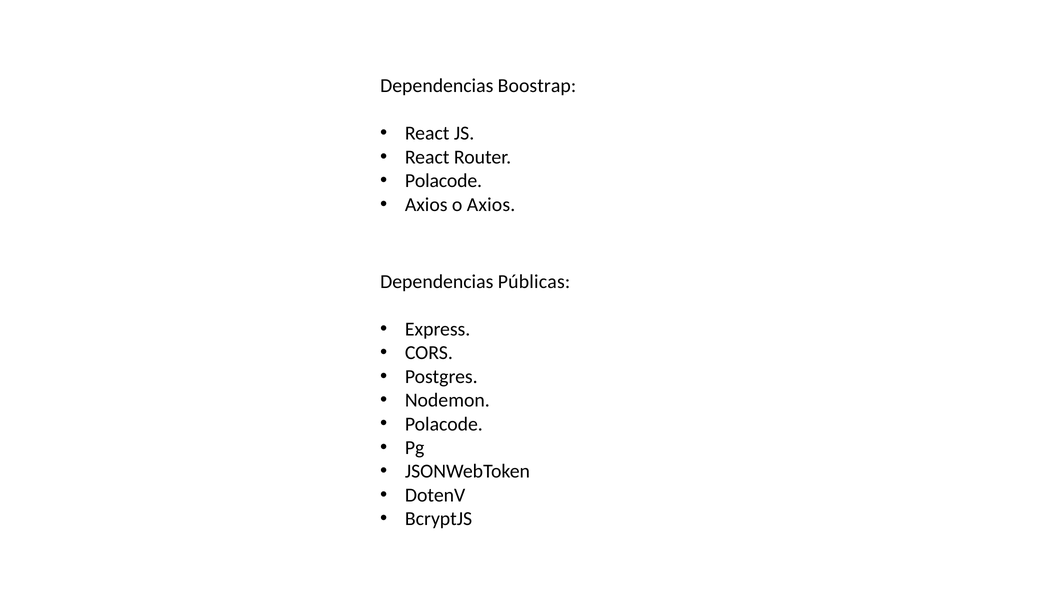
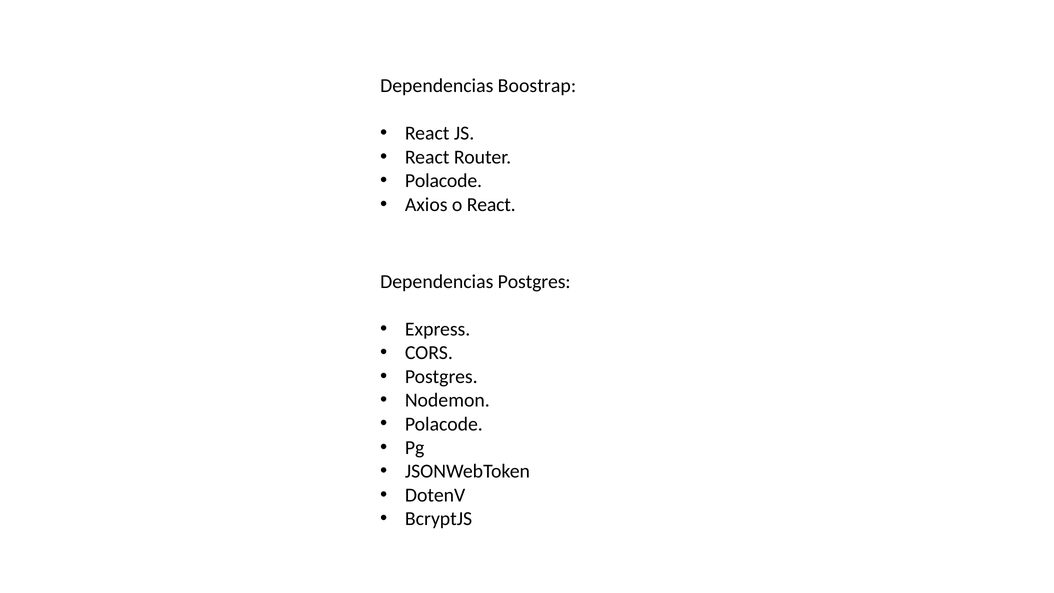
o Axios: Axios -> React (491, 205)
Dependencias Públicas: Públicas -> Postgres (534, 282)
